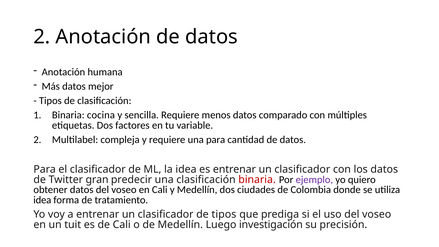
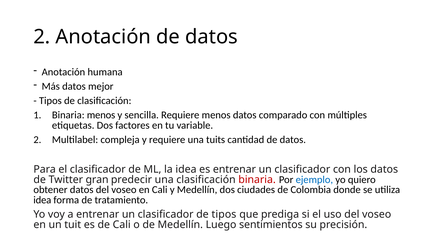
Binaria cocina: cocina -> menos (101, 115)
una para: para -> tuits (216, 140)
ejemplo colour: purple -> blue (314, 180)
investigación: investigación -> sentimientos (271, 225)
